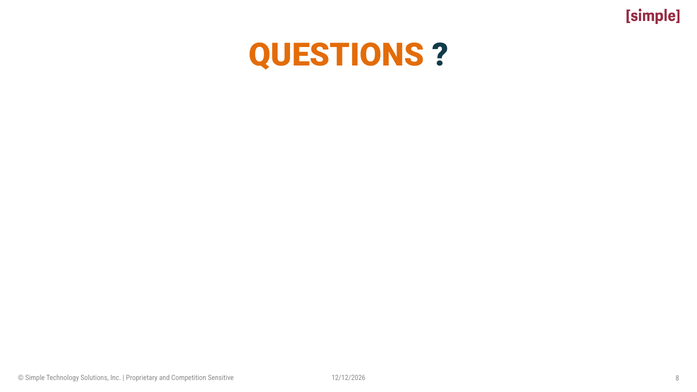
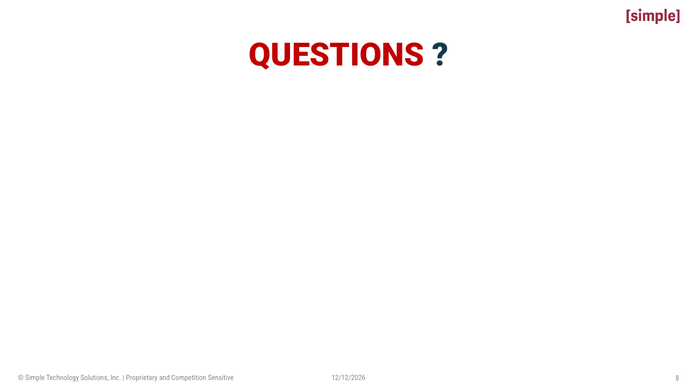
QUESTIONS colour: orange -> red (336, 55)
